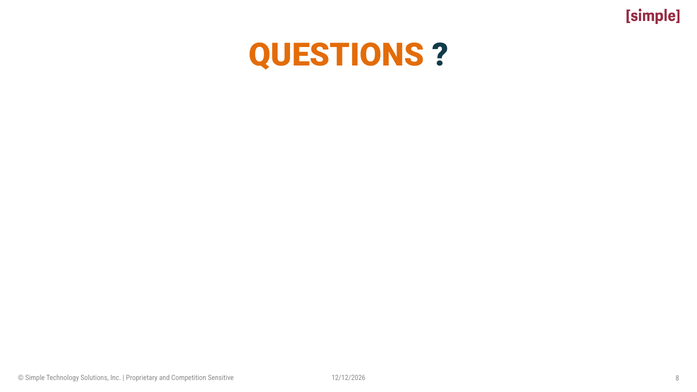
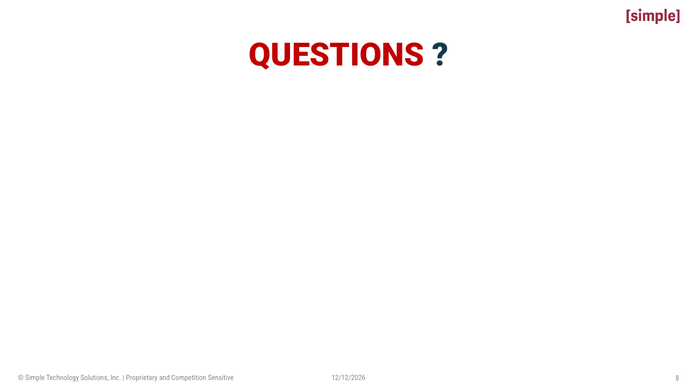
QUESTIONS colour: orange -> red (336, 55)
